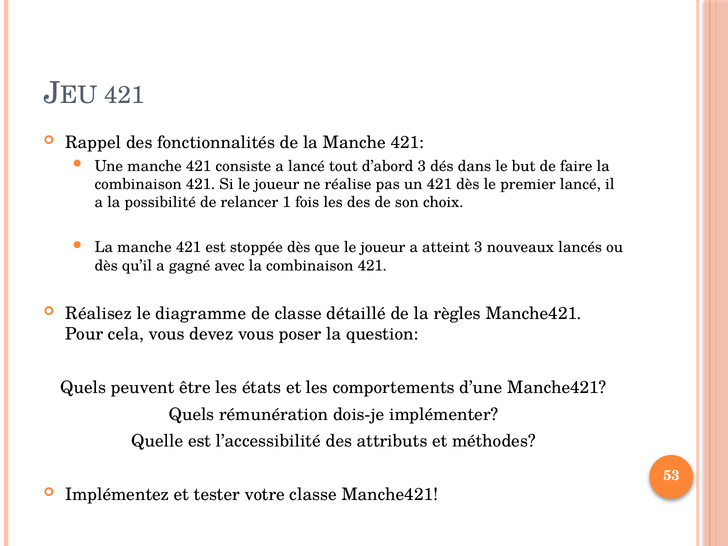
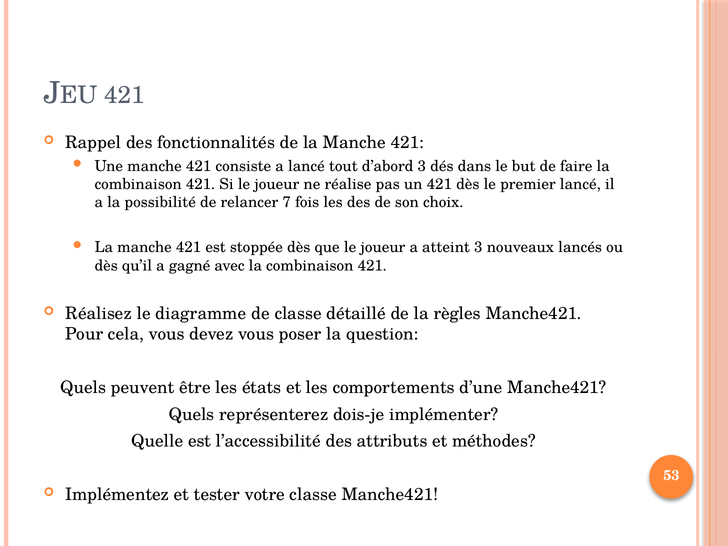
1: 1 -> 7 (287, 202)
rémunération: rémunération -> représenterez (274, 414)
